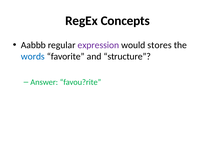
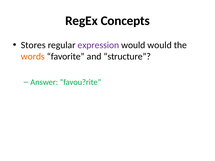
Aabbb: Aabbb -> Stores (33, 45)
would stores: stores -> would (160, 45)
words colour: blue -> orange (33, 57)
